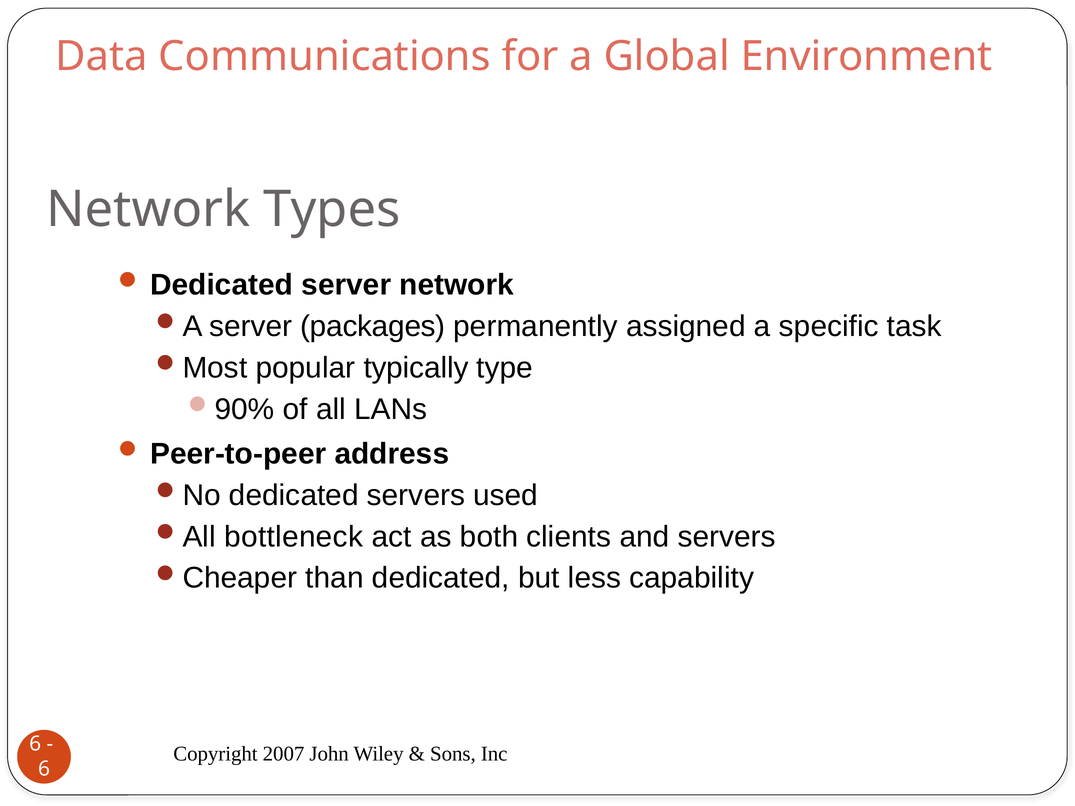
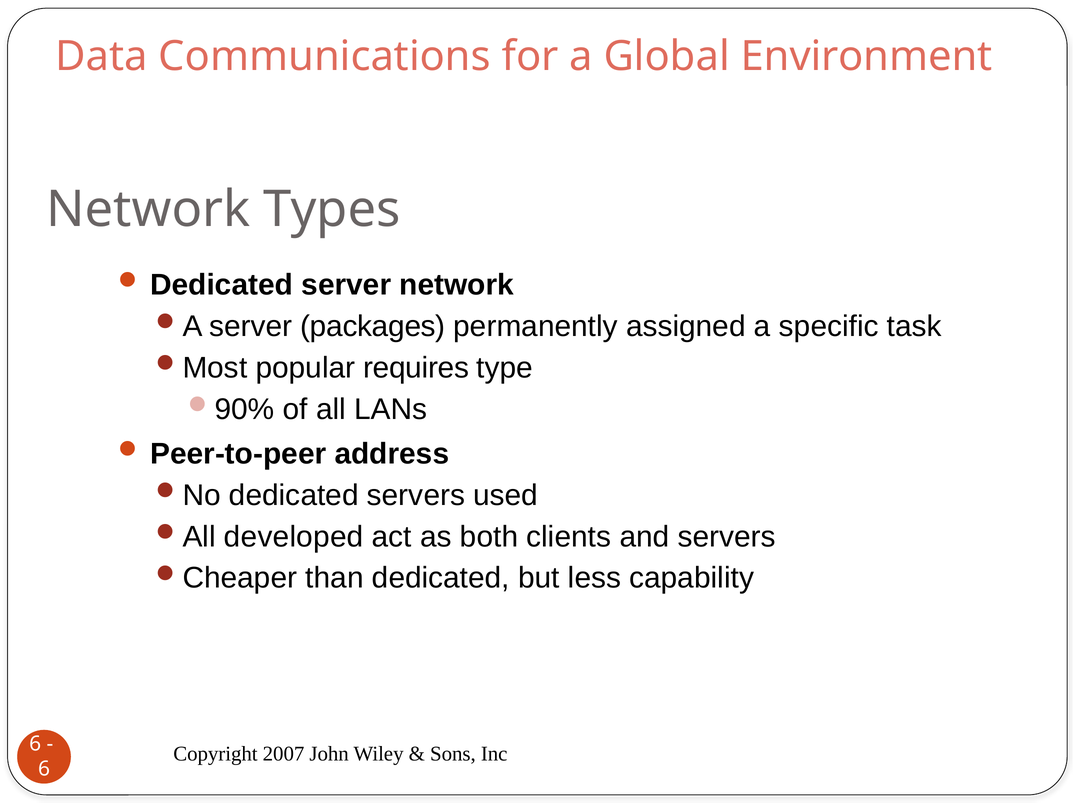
typically: typically -> requires (416, 368)
bottleneck: bottleneck -> developed (294, 537)
